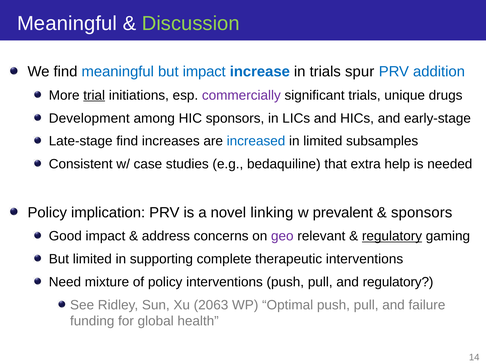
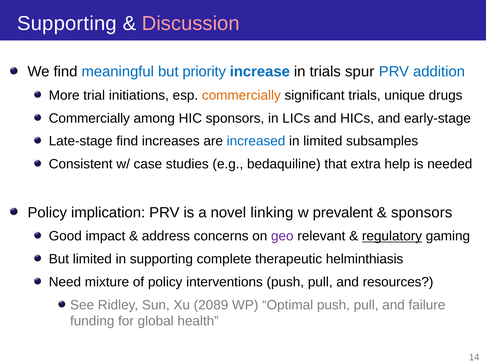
Meaningful: Meaningful -> Supporting (67, 24)
Discussion colour: light green -> pink (191, 24)
but impact: impact -> priority (204, 72)
trial underline: present -> none (94, 95)
commercially colour: purple -> orange (241, 95)
Development: Development -> Commercially (89, 118)
therapeutic interventions: interventions -> helminthiasis (365, 259)
and regulatory: regulatory -> resources (398, 282)
2063: 2063 -> 2089 (211, 305)
